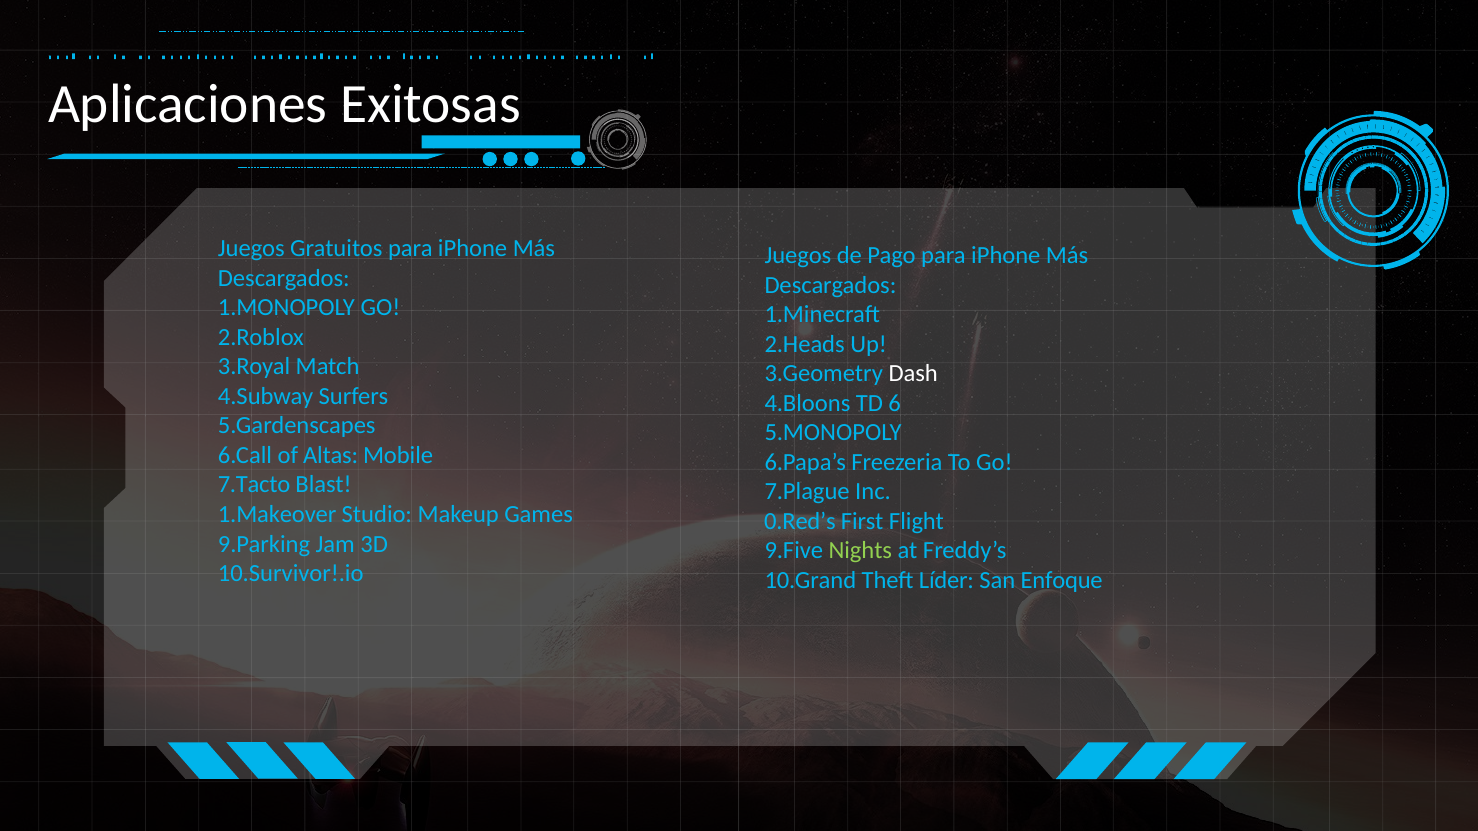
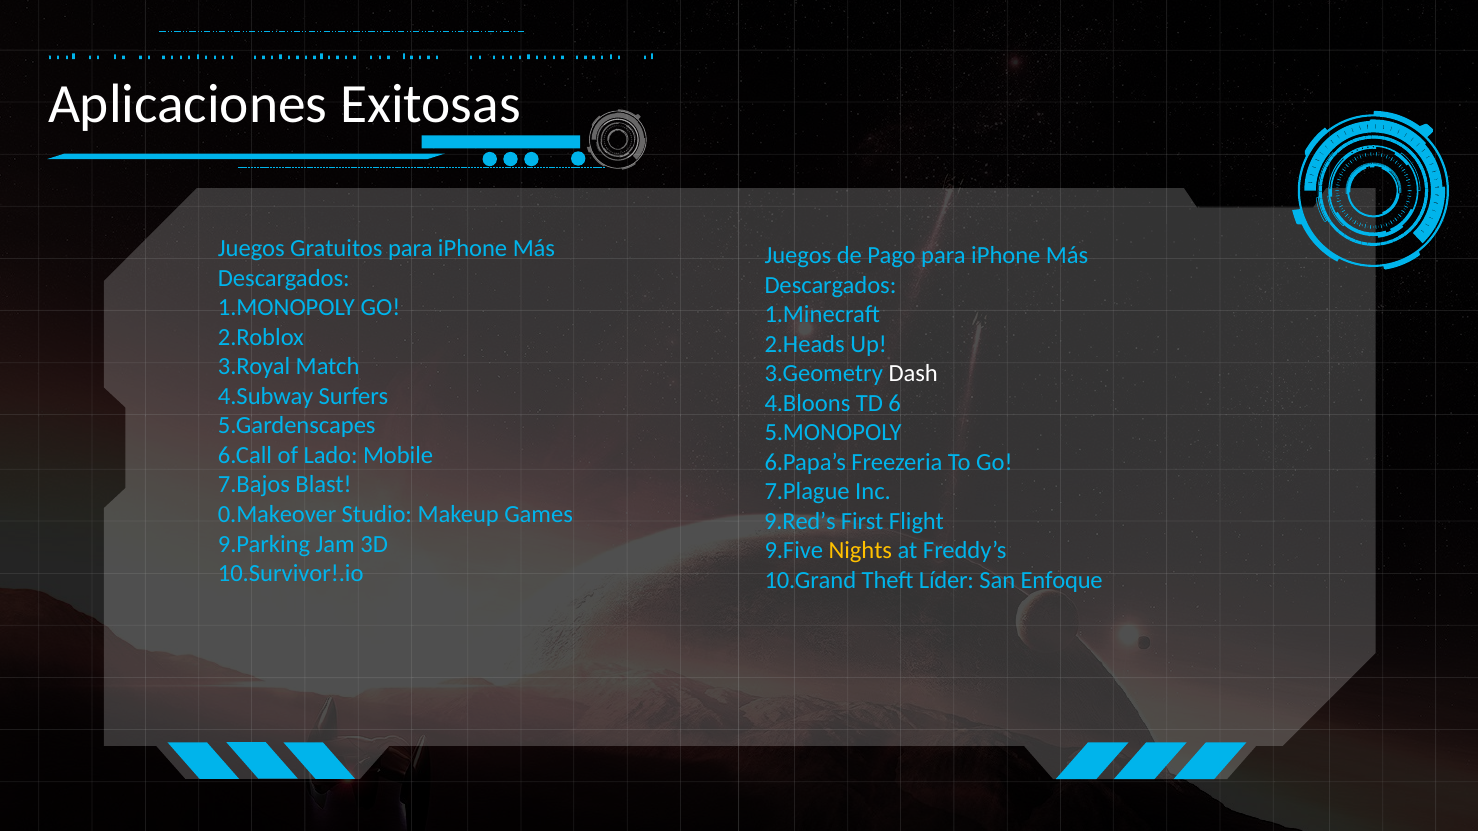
Altas: Altas -> Lado (331, 456)
7.Tacto: 7.Tacto -> 7.Bajos (254, 485)
1.Makeover: 1.Makeover -> 0.Makeover (277, 515)
0.Red’s: 0.Red’s -> 9.Red’s (800, 521)
Nights colour: light green -> yellow (860, 551)
